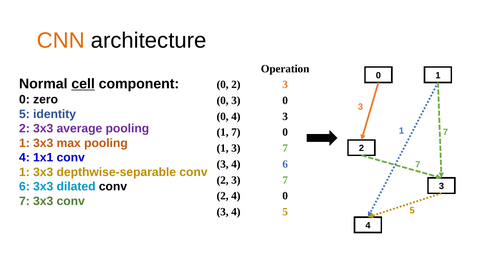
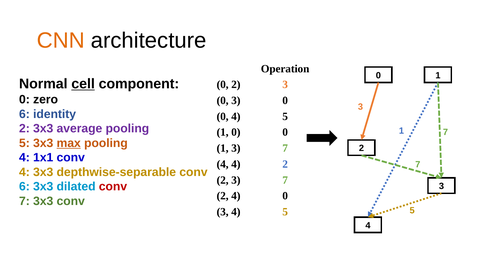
5: 5 -> 6 (24, 114)
0 4 3: 3 -> 5 (285, 116)
7: 7 -> 0 (236, 132)
1: 1 -> 5 (24, 143)
max underline: none -> present (69, 143)
3: 3 -> 4 (223, 164)
4 6: 6 -> 2 (285, 164)
1: 1 -> 4 (24, 172)
conv colour: black -> red (113, 186)
